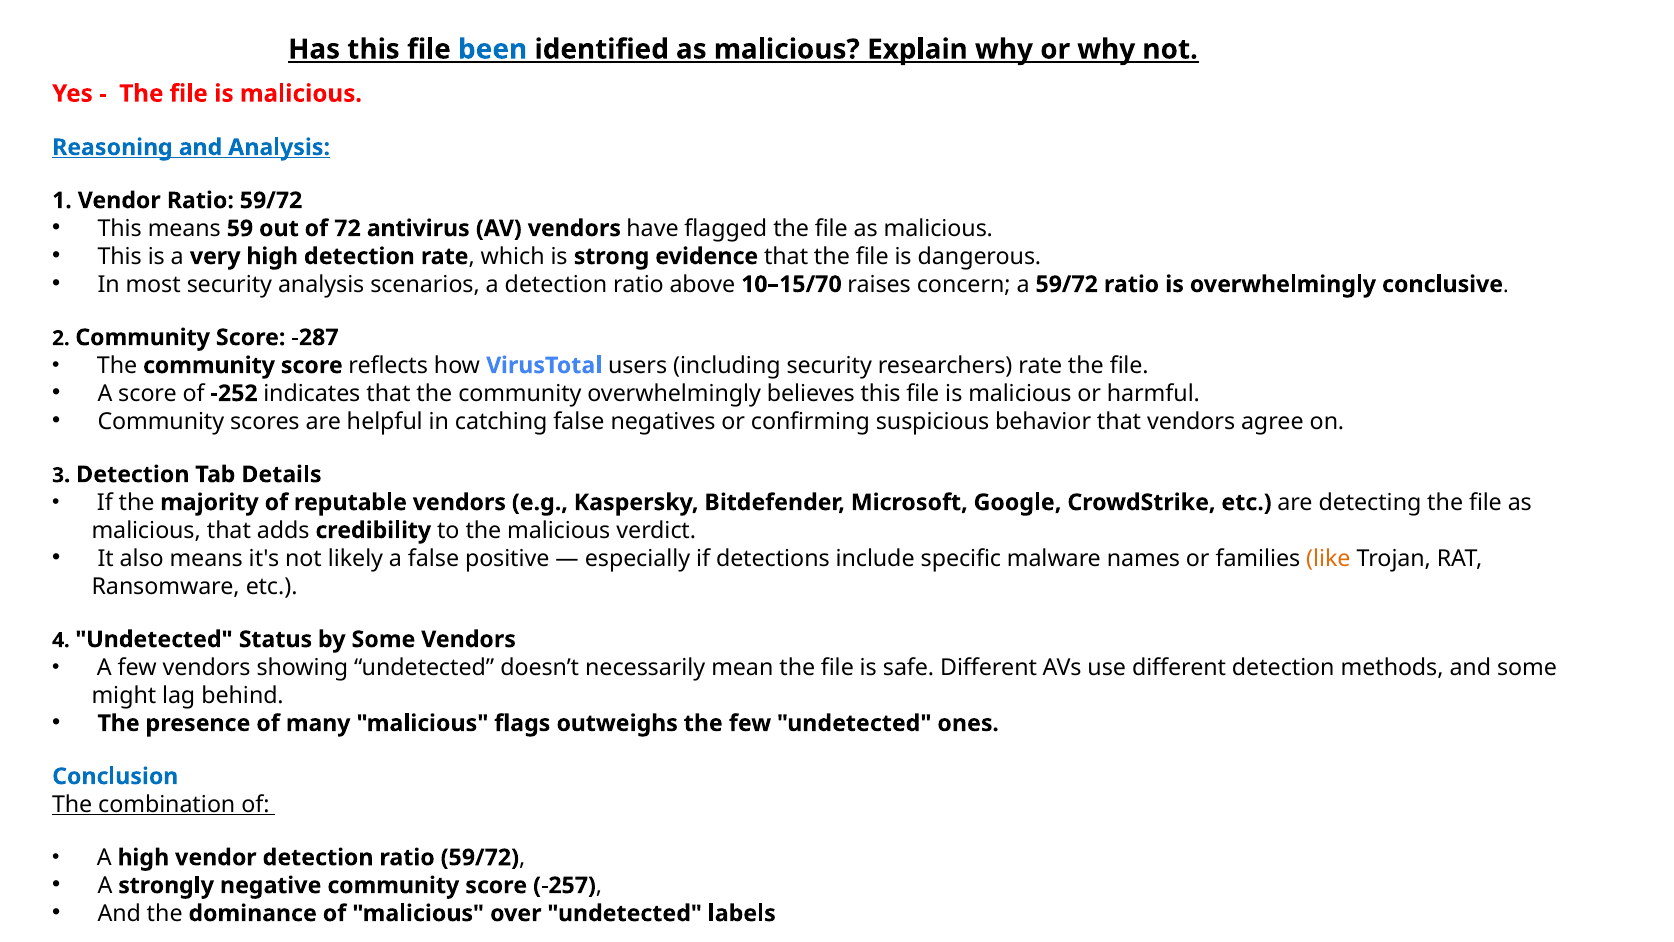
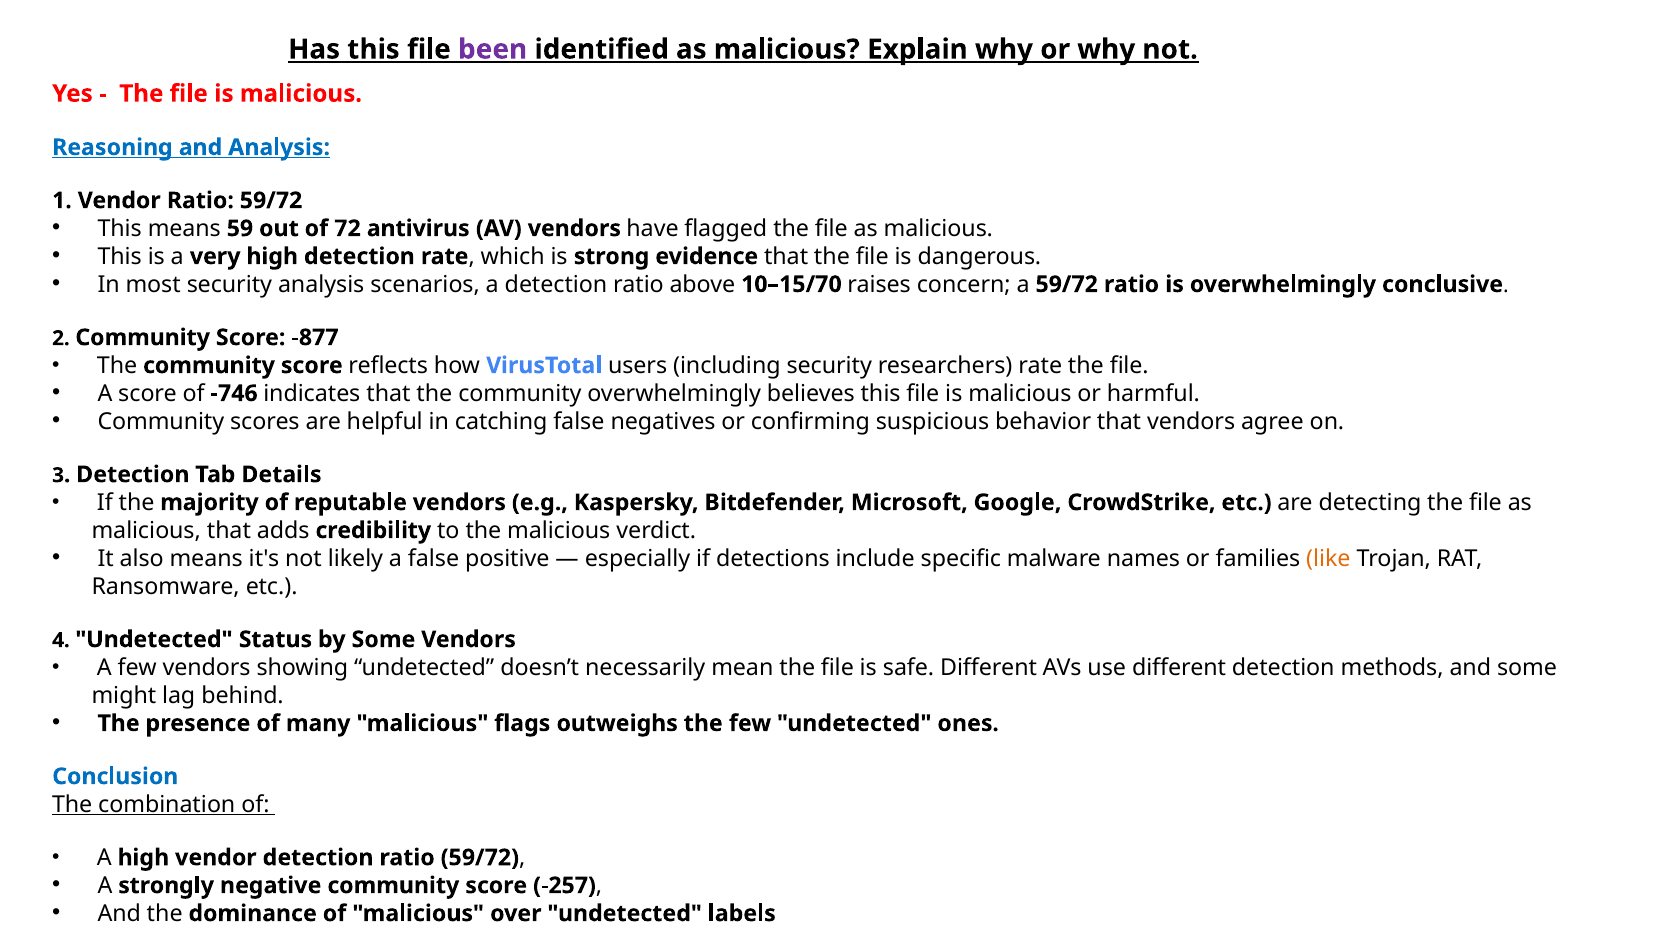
been colour: blue -> purple (493, 49)
-287: -287 -> -877 (315, 337)
-252: -252 -> -746 (234, 393)
